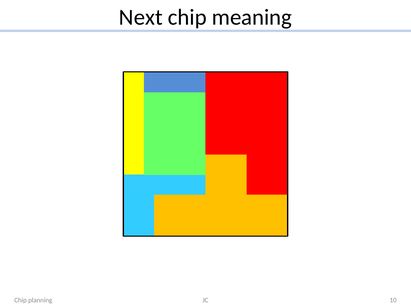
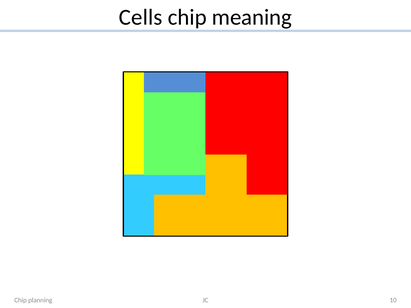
Next: Next -> Cells (141, 17)
